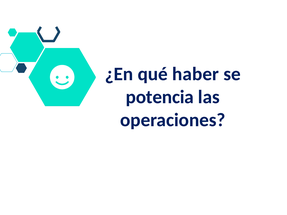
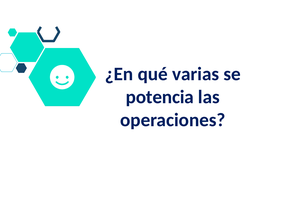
haber: haber -> varias (196, 74)
